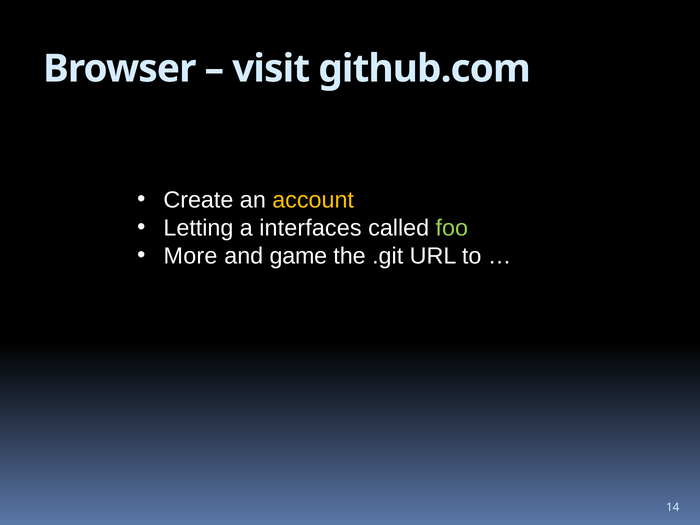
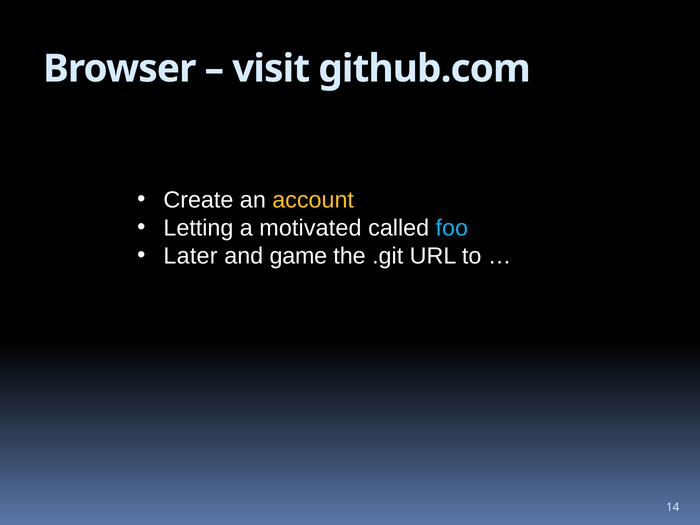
interfaces: interfaces -> motivated (310, 228)
foo colour: light green -> light blue (452, 228)
More: More -> Later (191, 256)
